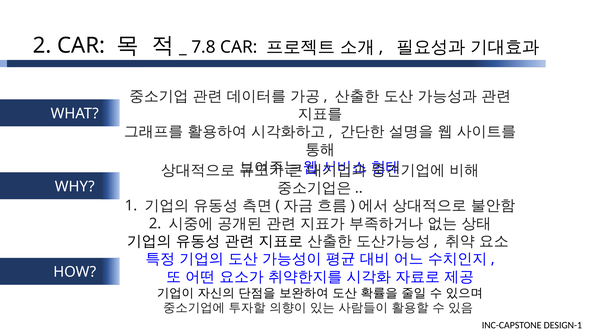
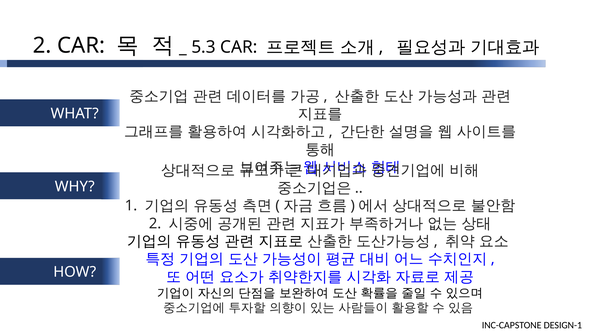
7.8: 7.8 -> 5.3 (204, 47)
